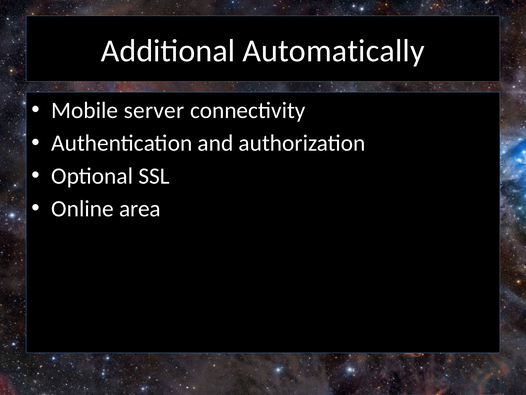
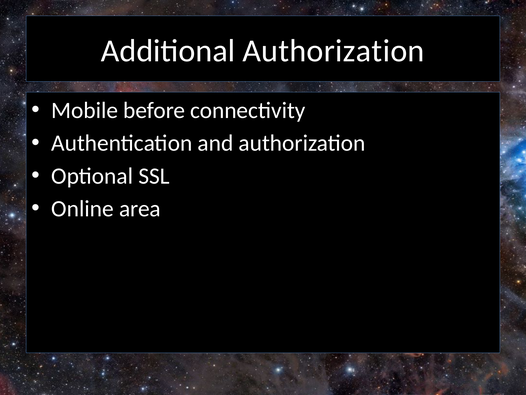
Additional Automatically: Automatically -> Authorization (333, 51)
server: server -> before (154, 110)
